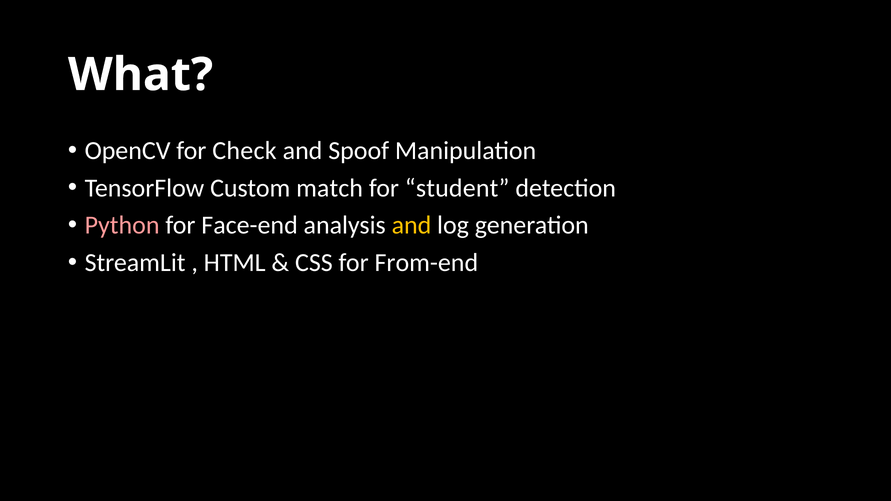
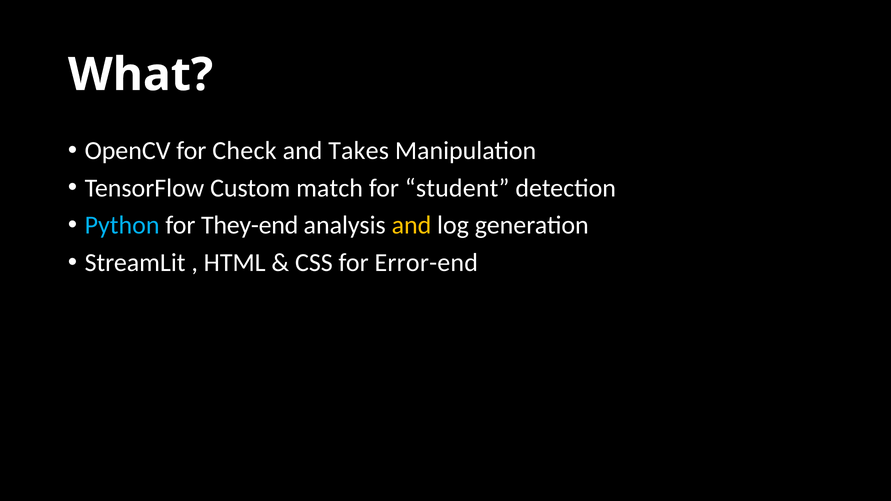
Spoof: Spoof -> Takes (359, 151)
Python colour: pink -> light blue (122, 225)
Face-end: Face-end -> They-end (250, 225)
From-end: From-end -> Error-end (426, 263)
